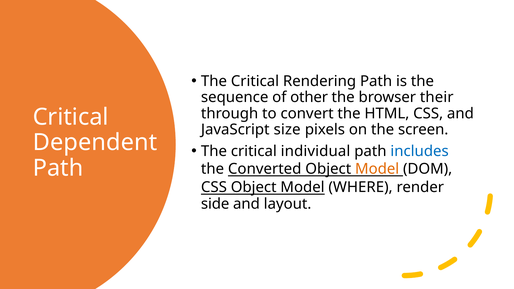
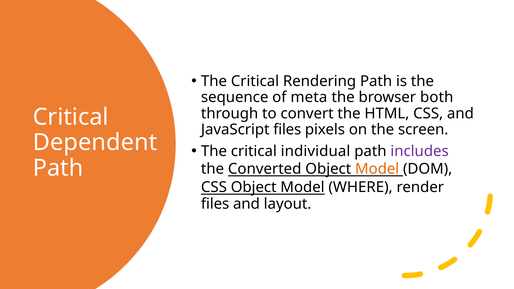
other: other -> meta (309, 97)
their: their -> both (437, 97)
JavaScript size: size -> files (287, 130)
includes colour: blue -> purple (420, 151)
side: side -> files (215, 204)
